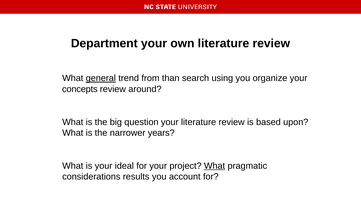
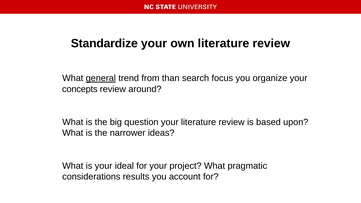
Department: Department -> Standardize (104, 43)
using: using -> focus (222, 78)
years: years -> ideas (161, 133)
What underline: present -> none (215, 166)
